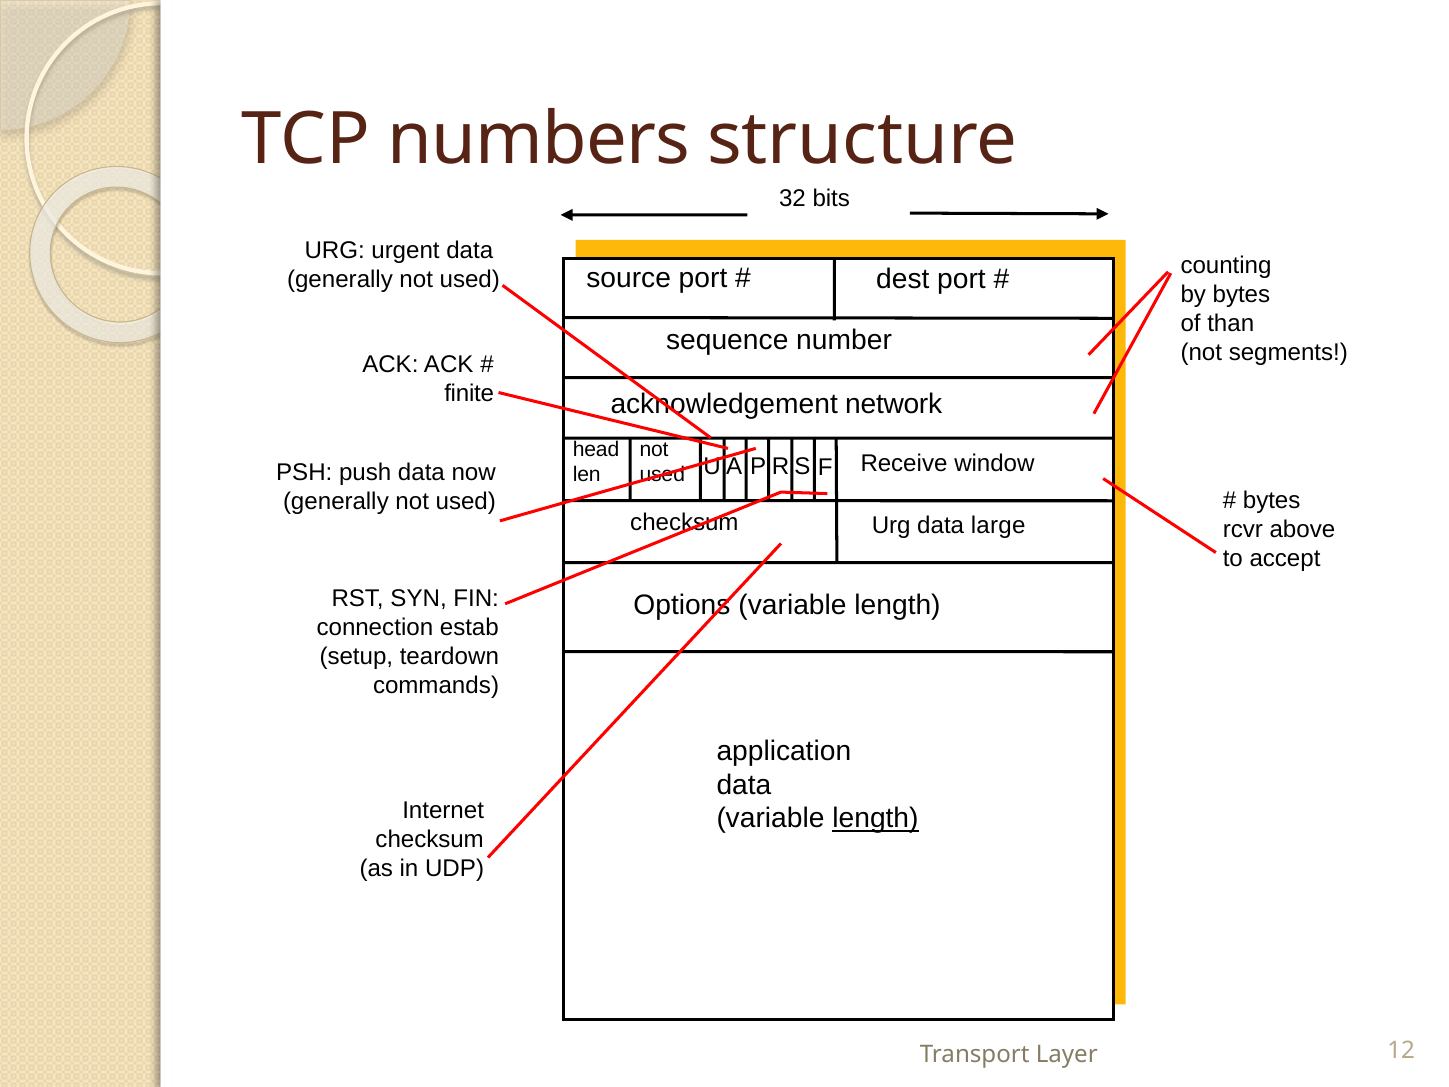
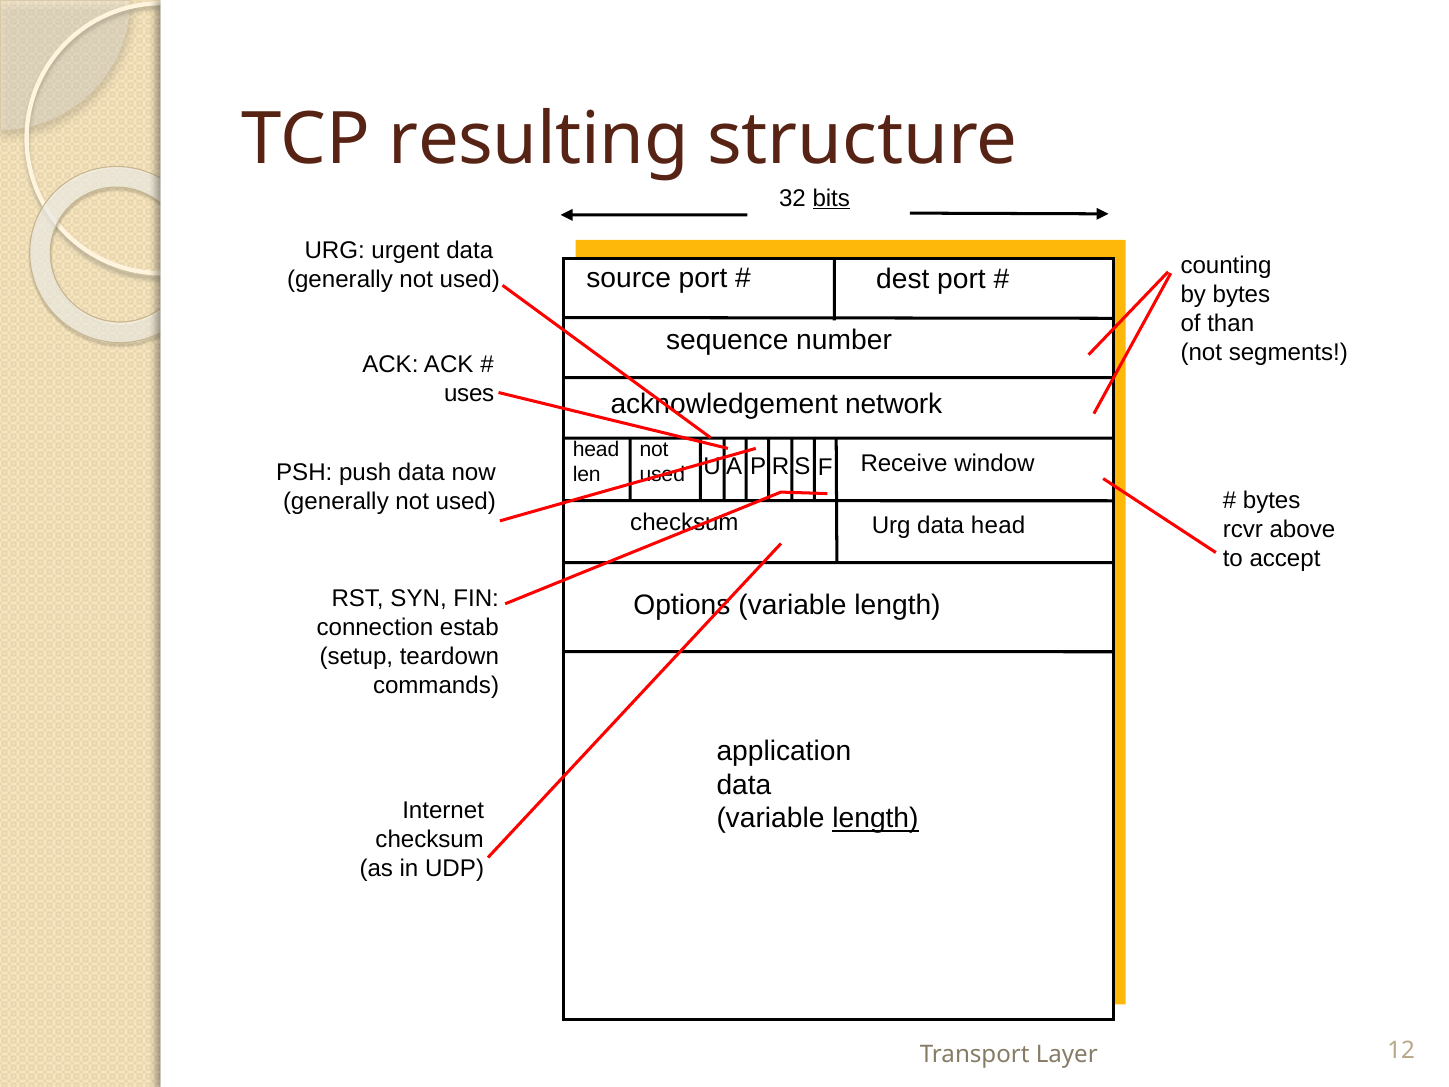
numbers: numbers -> resulting (539, 139)
bits underline: none -> present (831, 198)
finite: finite -> uses (469, 394)
data large: large -> head (998, 526)
